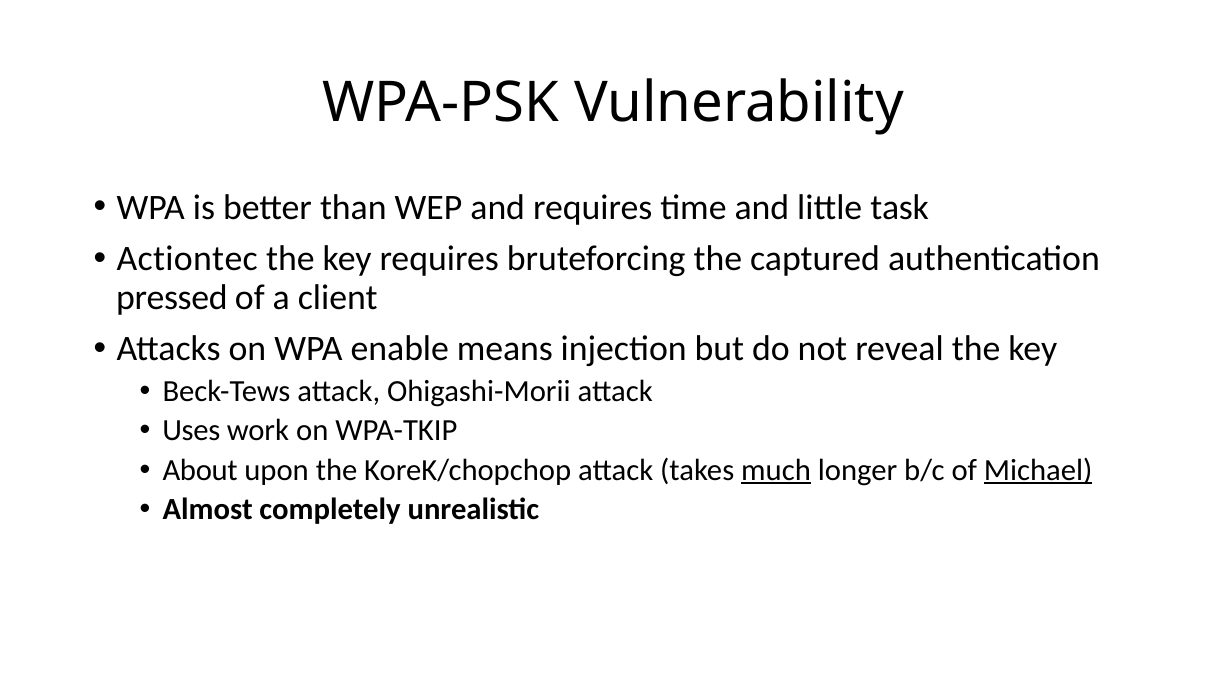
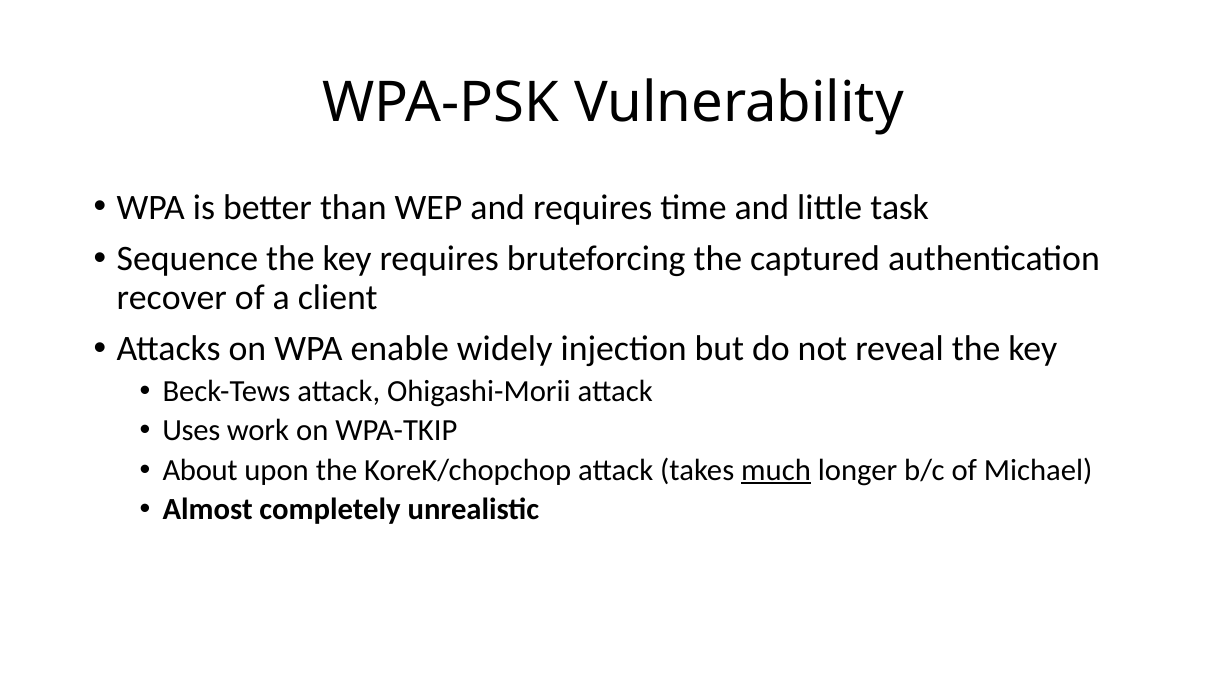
Actiontec: Actiontec -> Sequence (187, 259)
pressed: pressed -> recover (172, 298)
means: means -> widely (505, 349)
Michael underline: present -> none (1038, 470)
